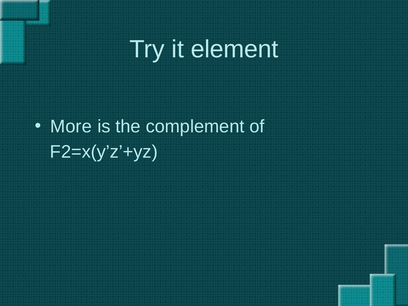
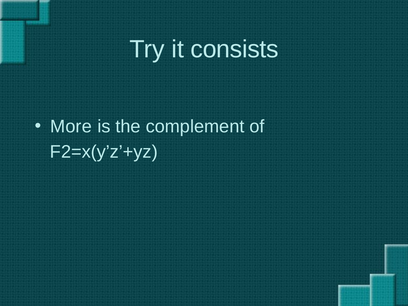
element: element -> consists (235, 49)
